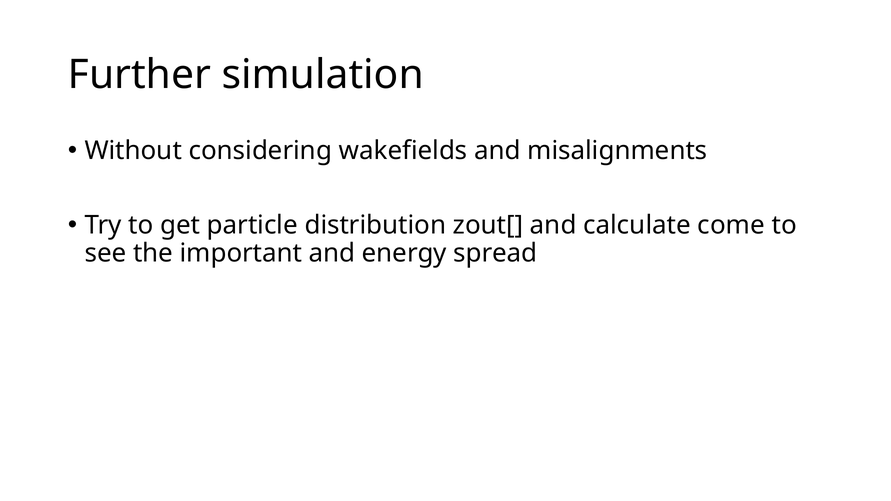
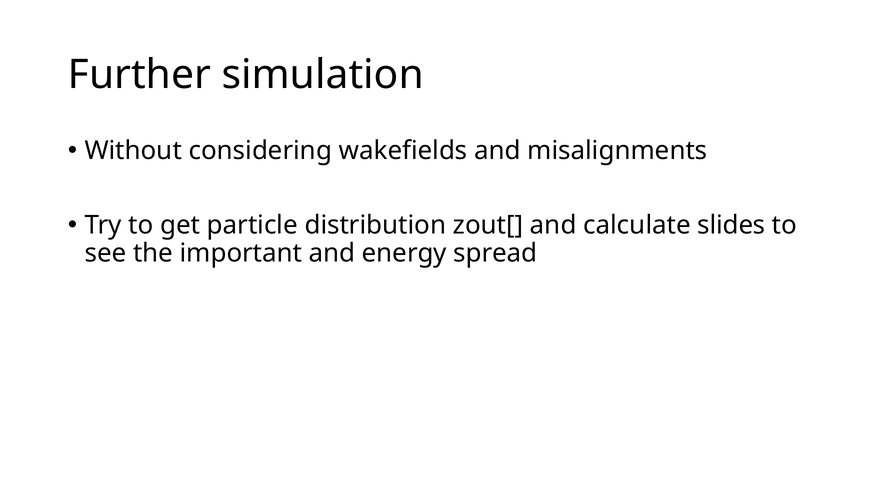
come: come -> slides (731, 225)
